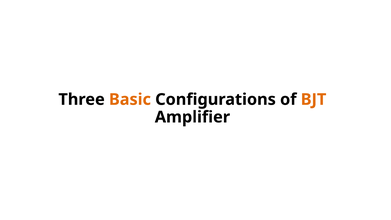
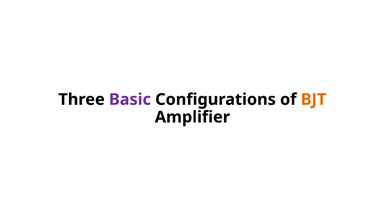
Basic colour: orange -> purple (130, 99)
